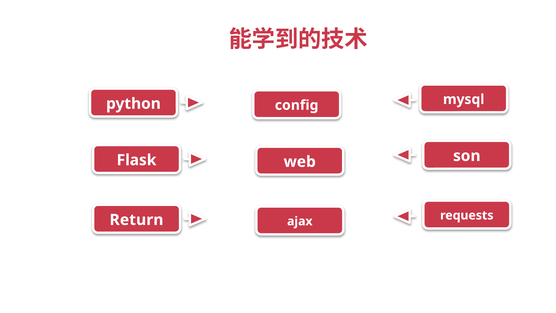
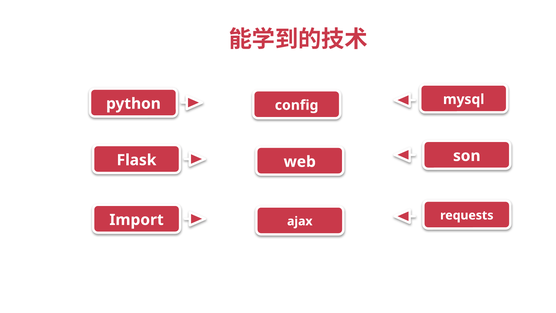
Return: Return -> Import (137, 220)
